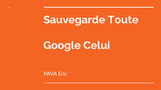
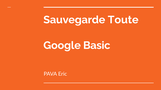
Celui: Celui -> Basic (97, 46)
